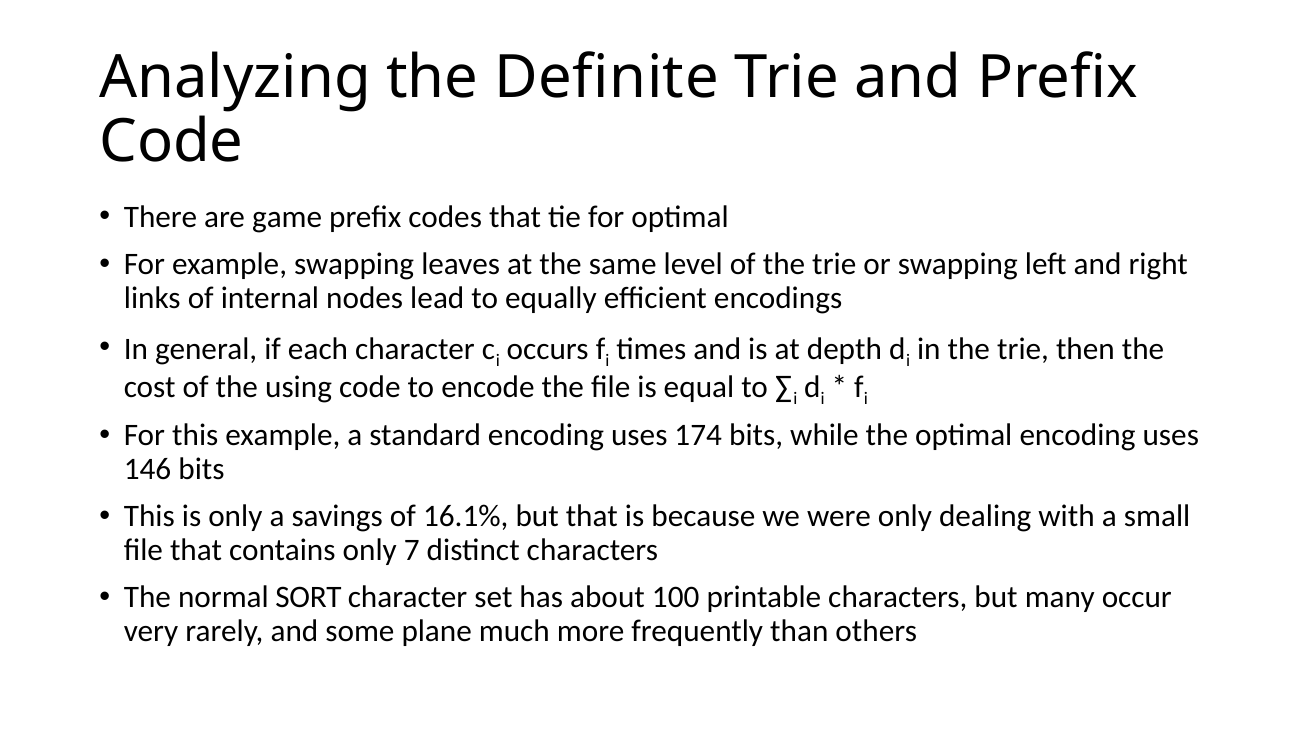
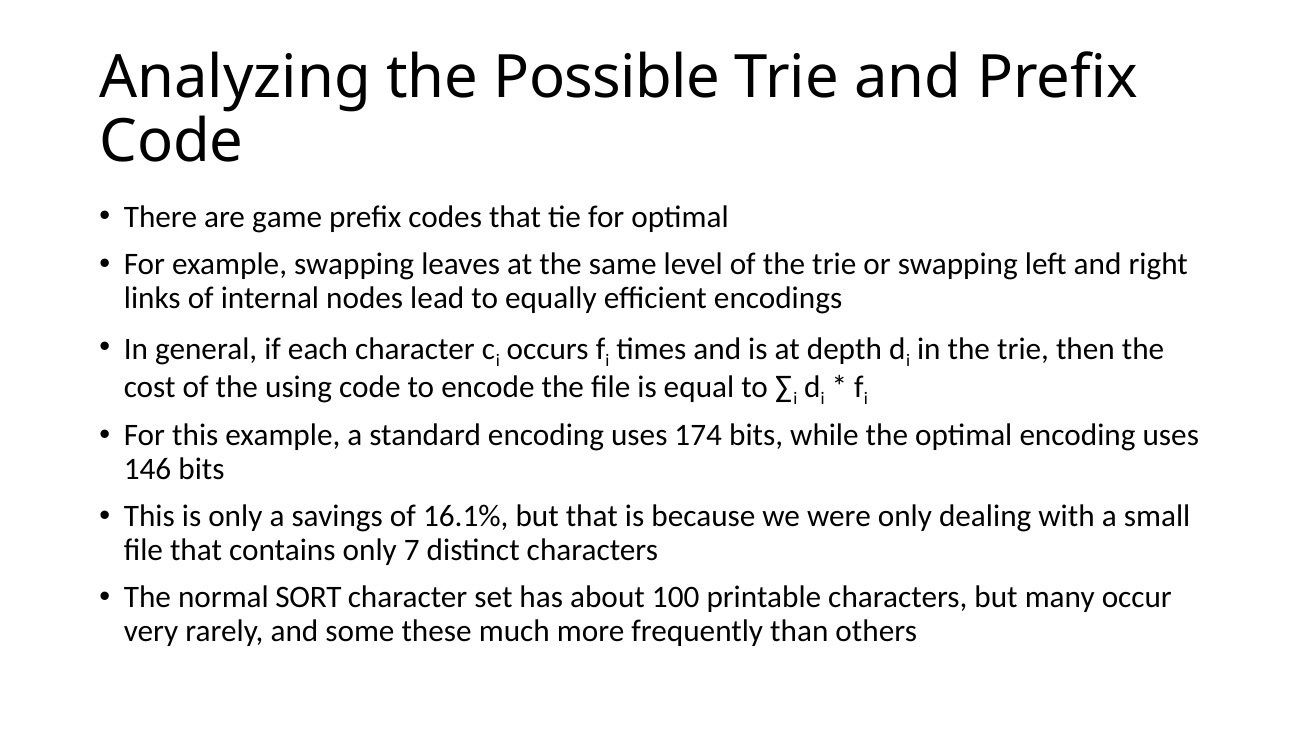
Definite: Definite -> Possible (607, 77)
plane: plane -> these (437, 631)
